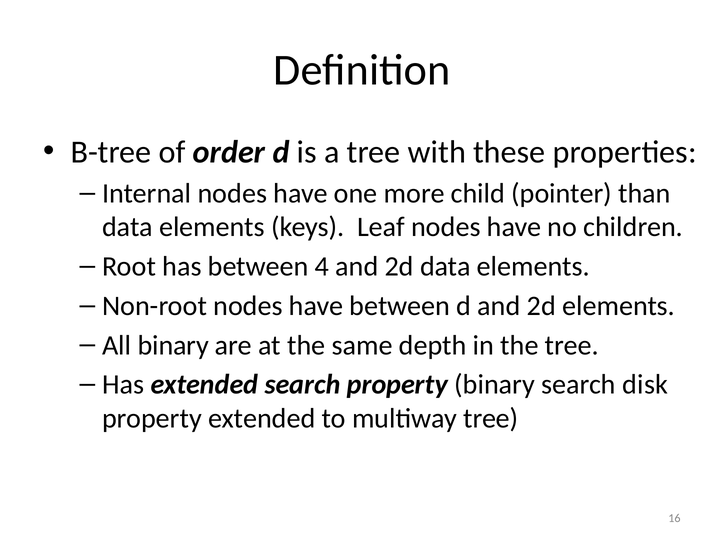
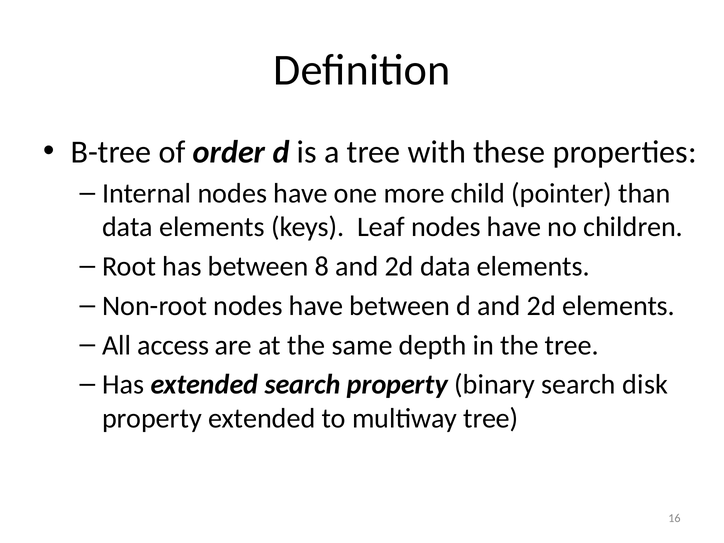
4: 4 -> 8 (322, 267)
All binary: binary -> access (173, 345)
